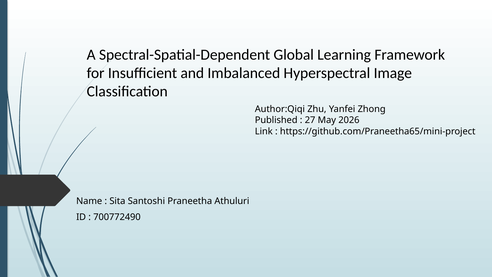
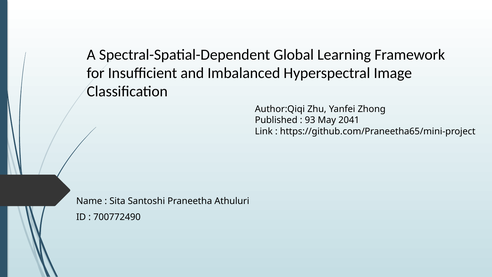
27: 27 -> 93 (310, 120)
2026: 2026 -> 2041 (349, 120)
